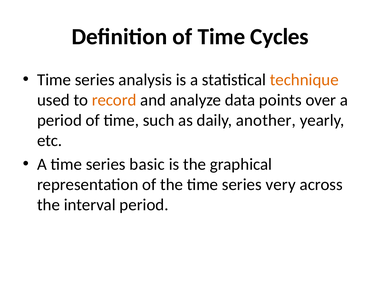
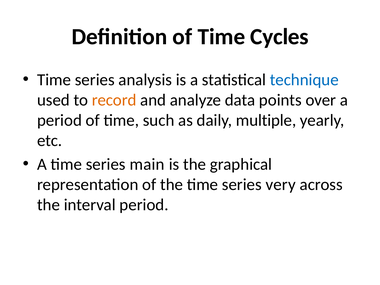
technique colour: orange -> blue (304, 80)
another: another -> multiple (266, 120)
basic: basic -> main (147, 164)
